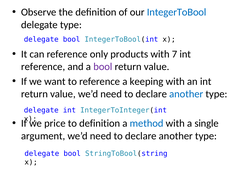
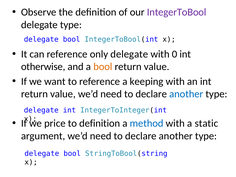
IntegerToBool colour: blue -> purple (177, 12)
only products: products -> delegate (129, 54)
7: 7 -> 0 (175, 54)
reference: reference -> otherwise (43, 67)
bool colour: purple -> orange (103, 67)
single: single -> static (206, 123)
